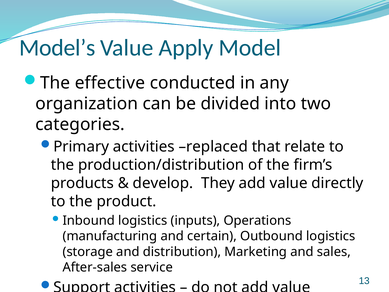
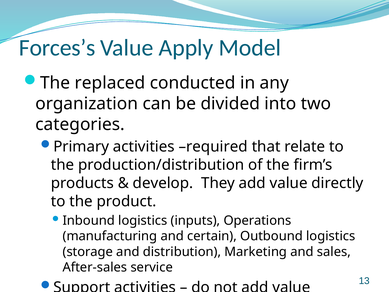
Model’s: Model’s -> Forces’s (57, 48)
effective: effective -> replaced (110, 83)
replaced: replaced -> required (213, 147)
